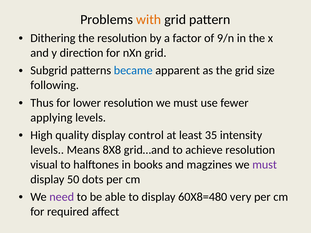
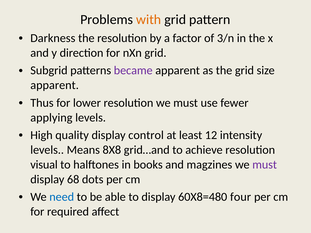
Dithering: Dithering -> Darkness (53, 38)
9/n: 9/n -> 3/n (226, 38)
became colour: blue -> purple (133, 71)
following: following -> apparent (55, 85)
35: 35 -> 12 (211, 135)
50: 50 -> 68 (73, 180)
need colour: purple -> blue (62, 197)
very: very -> four (241, 197)
